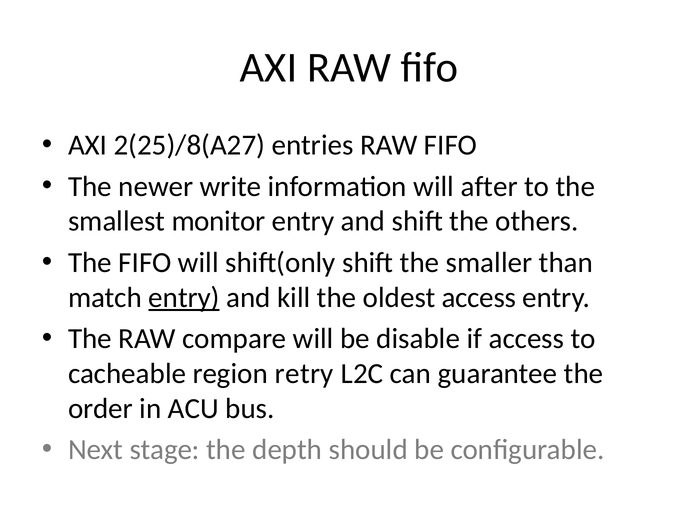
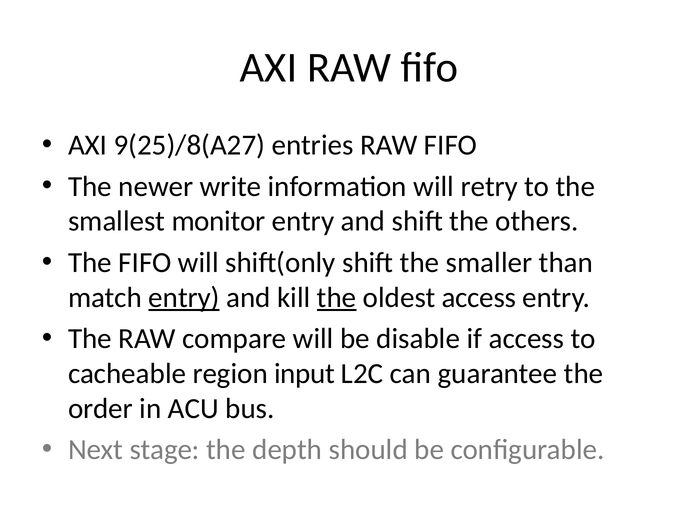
2(25)/8(A27: 2(25)/8(A27 -> 9(25)/8(A27 (189, 145)
after: after -> retry (489, 186)
the underline: none -> present (337, 297)
retry: retry -> input (305, 373)
